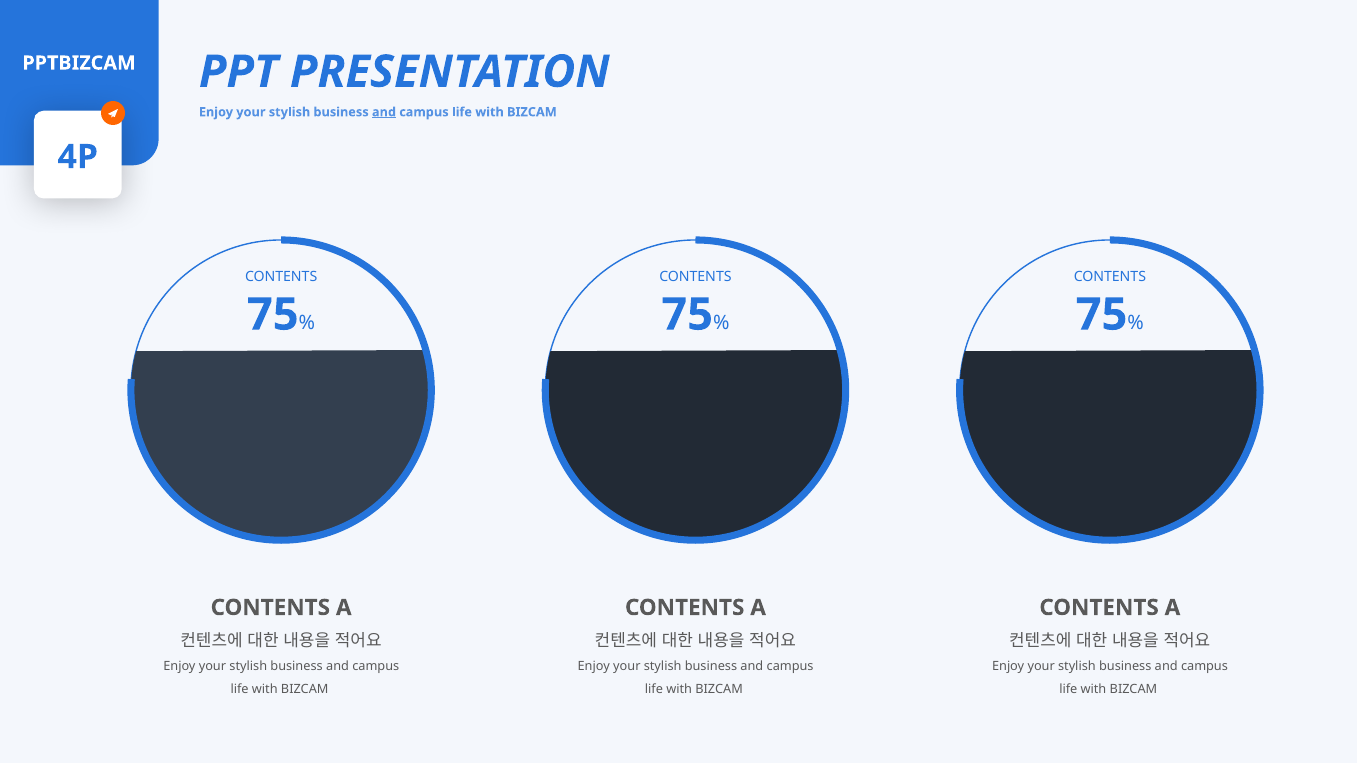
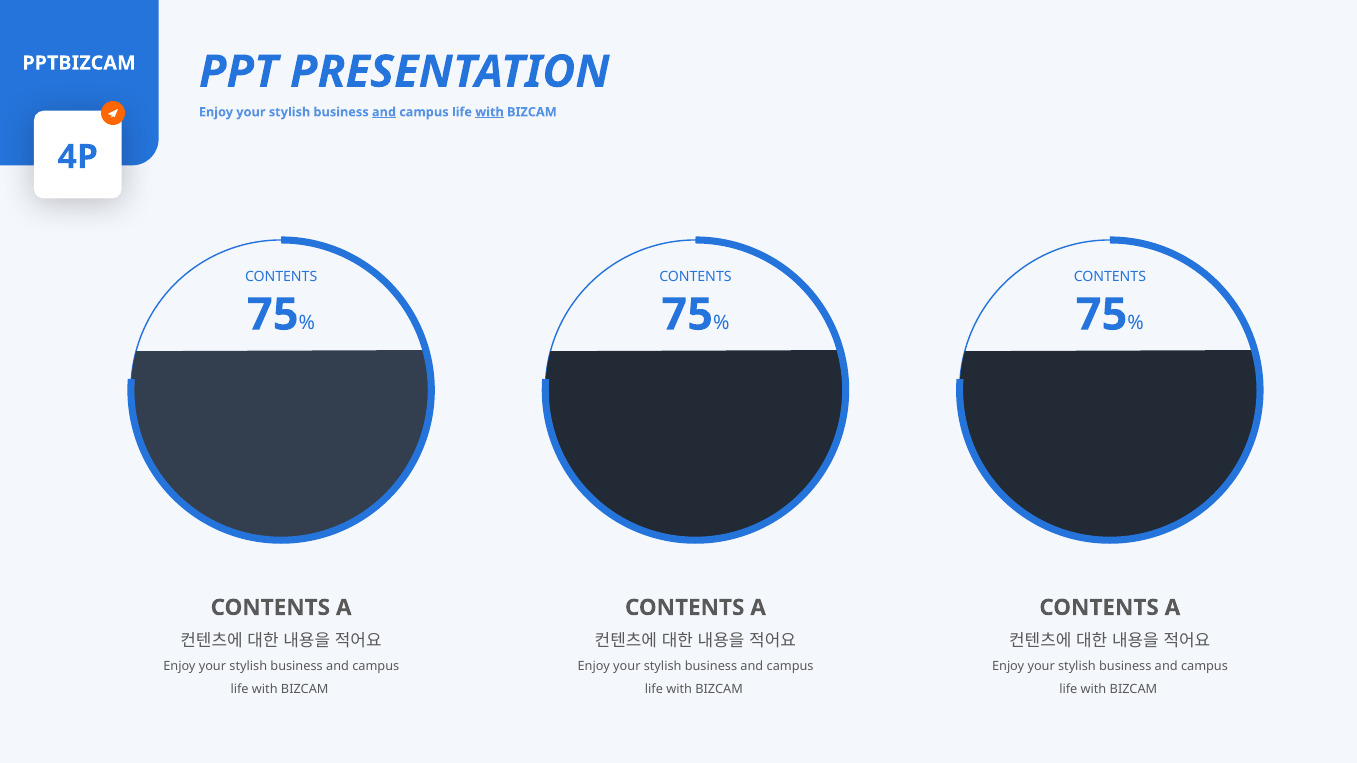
with underline: none -> present (490, 112)
